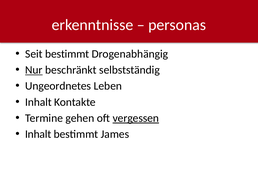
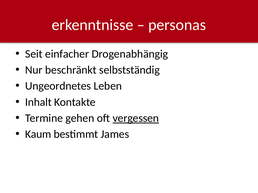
Seit bestimmt: bestimmt -> einfacher (67, 54)
Nur underline: present -> none (34, 70)
Inhalt: Inhalt -> Kaum (38, 134)
